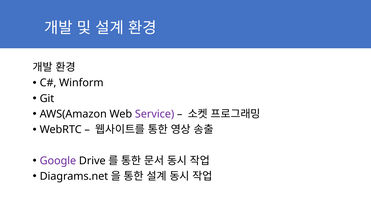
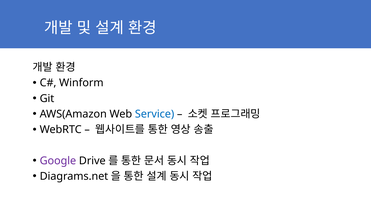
Service colour: purple -> blue (155, 114)
